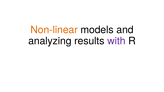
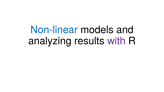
Non-linear colour: orange -> blue (54, 30)
